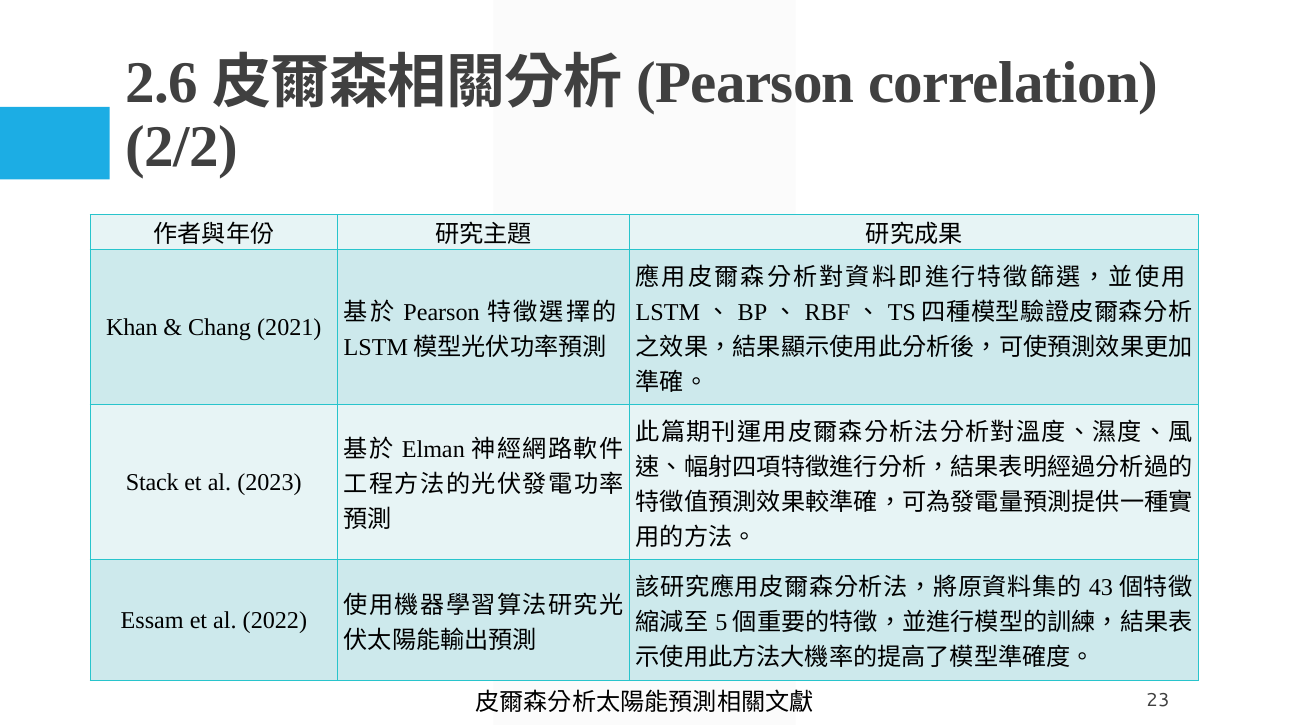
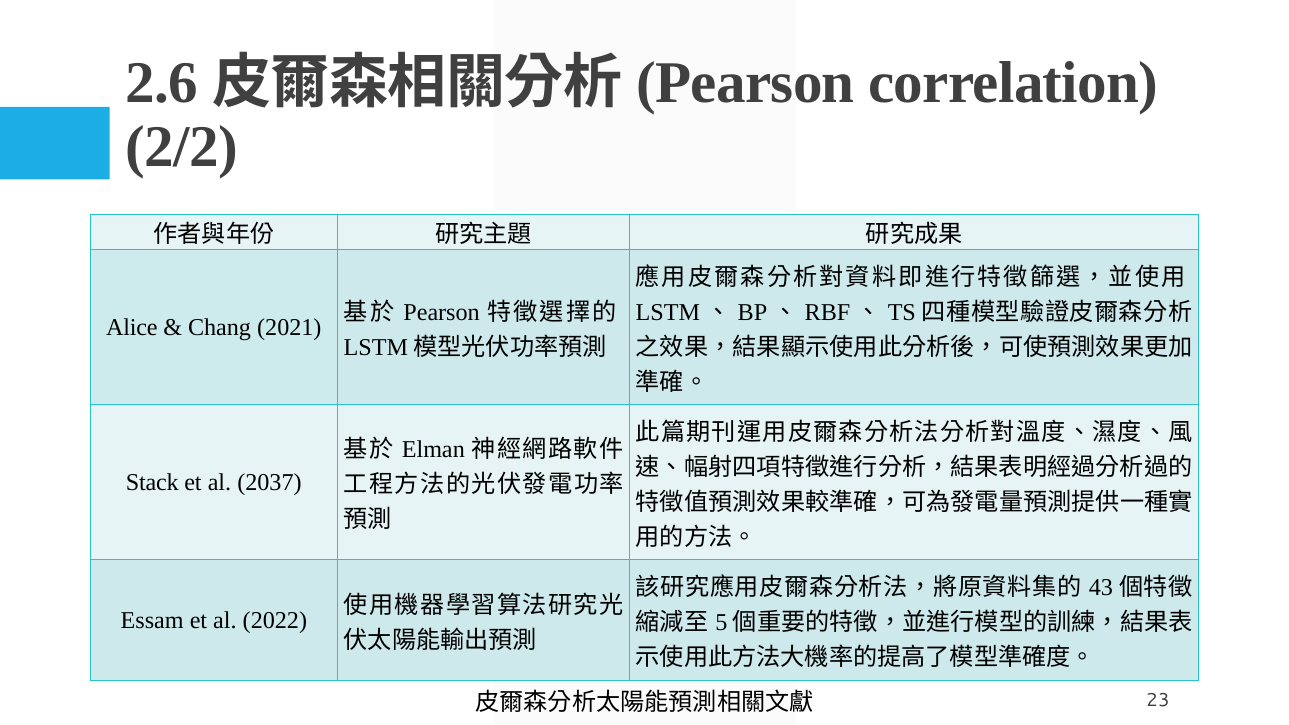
Khan: Khan -> Alice (132, 327)
2023: 2023 -> 2037 (269, 482)
